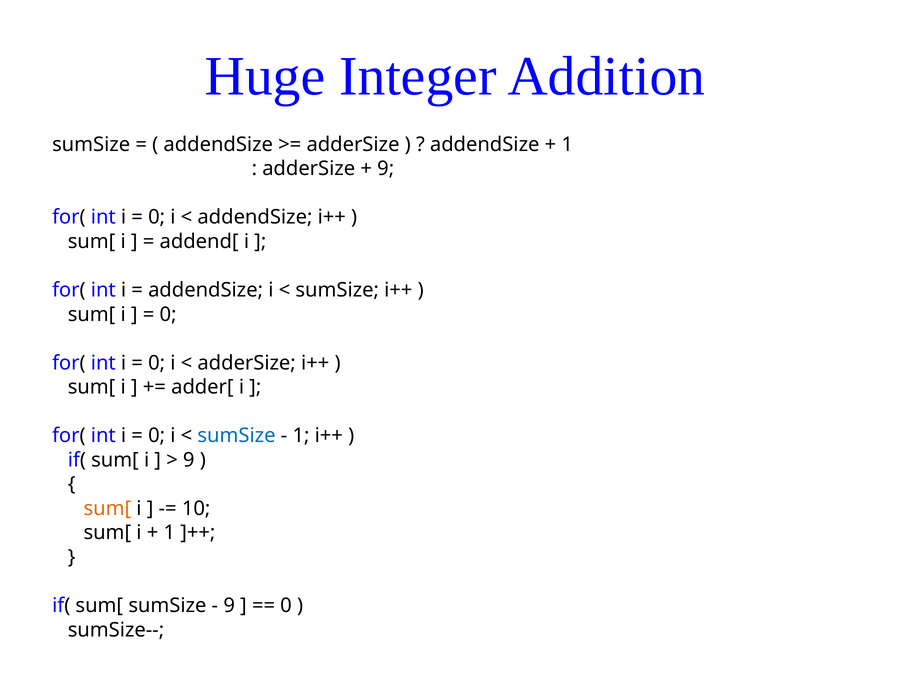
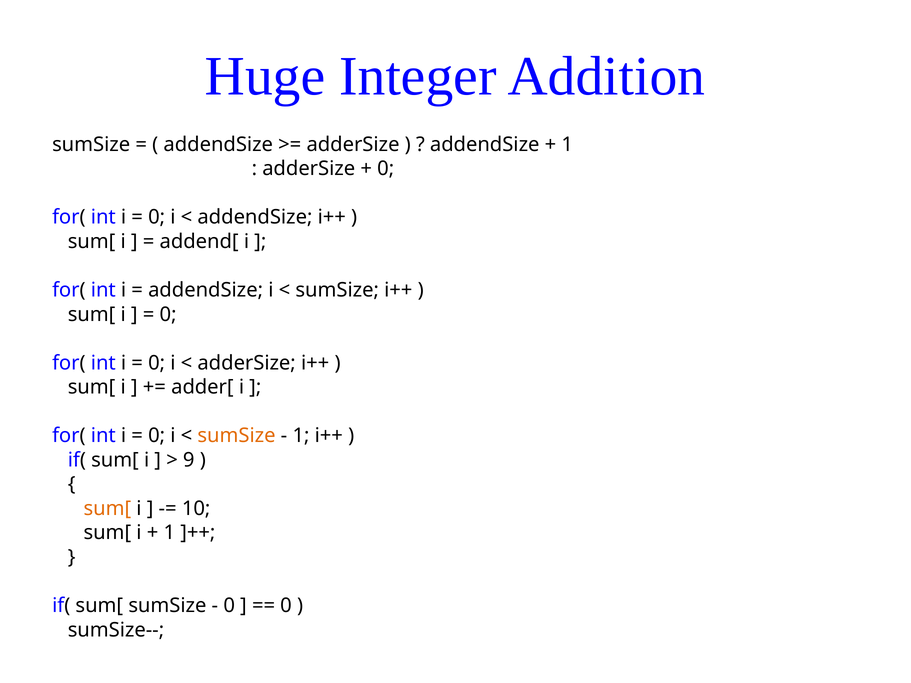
9: 9 -> 0 (386, 169)
sumSize colour: blue -> orange (237, 436)
9: 9 -> 0 (229, 606)
